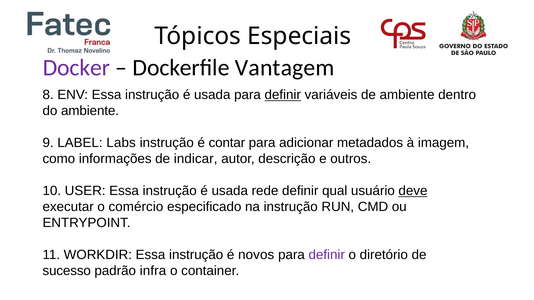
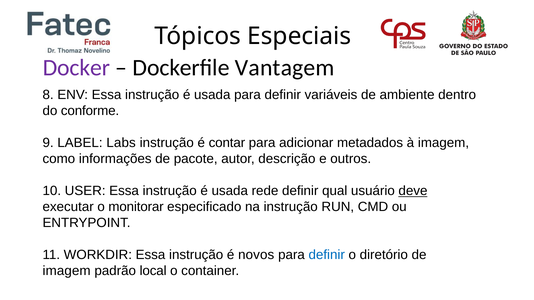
definir underline: present -> none (283, 95)
do ambiente: ambiente -> conforme (90, 111)
indicar: indicar -> pacote (196, 159)
comércio: comércio -> monitorar (136, 207)
definir colour: purple -> blue (327, 255)
sucesso: sucesso -> imagem (67, 271)
infra: infra -> local (153, 271)
